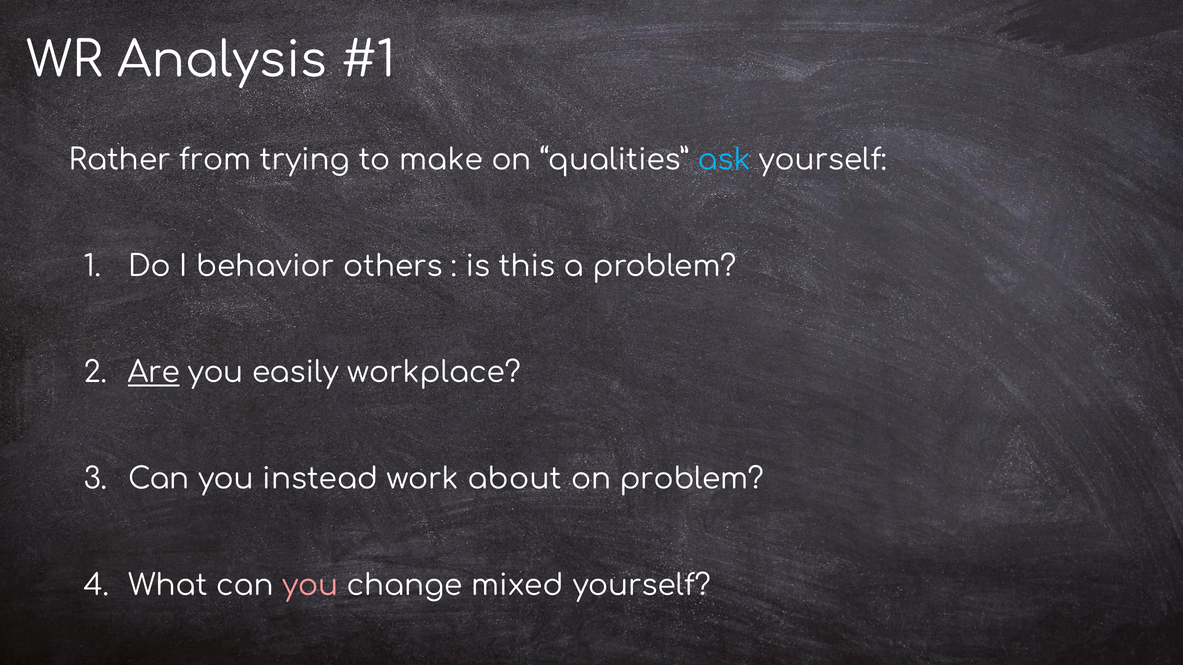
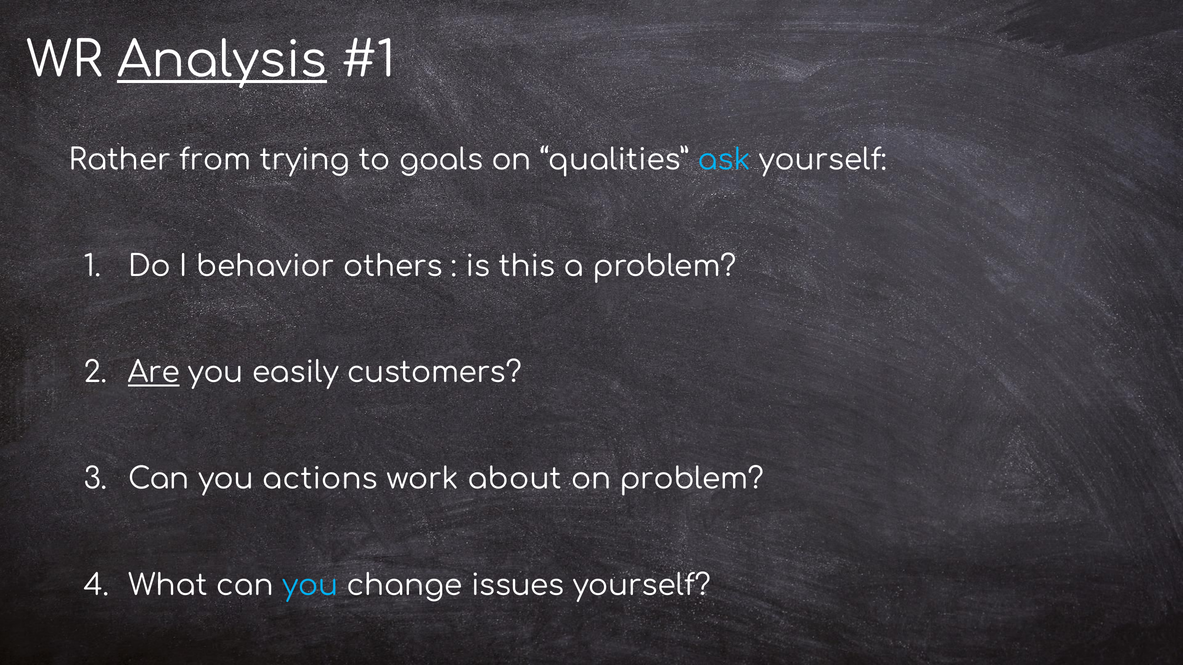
Analysis underline: none -> present (222, 61)
make: make -> goals (441, 160)
workplace: workplace -> customers (434, 373)
instead: instead -> actions (320, 479)
you colour: pink -> light blue (310, 586)
mixed: mixed -> issues (518, 586)
